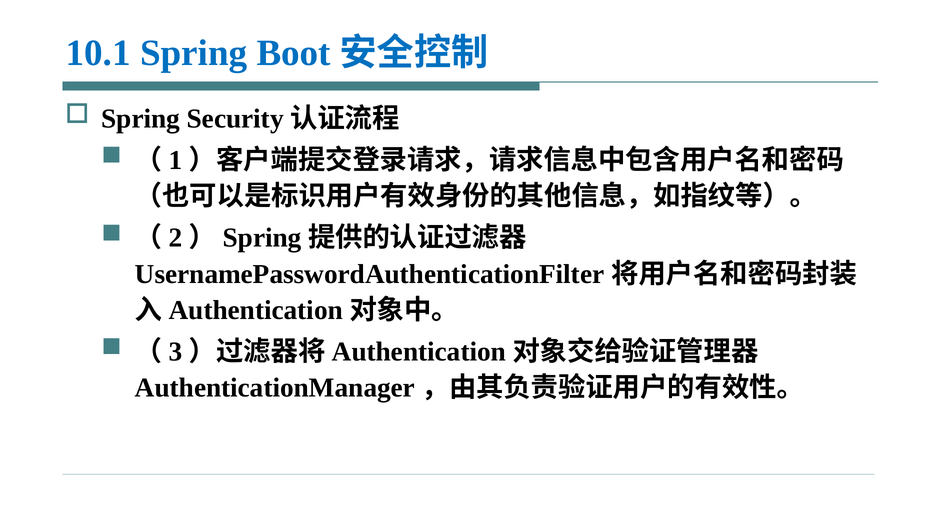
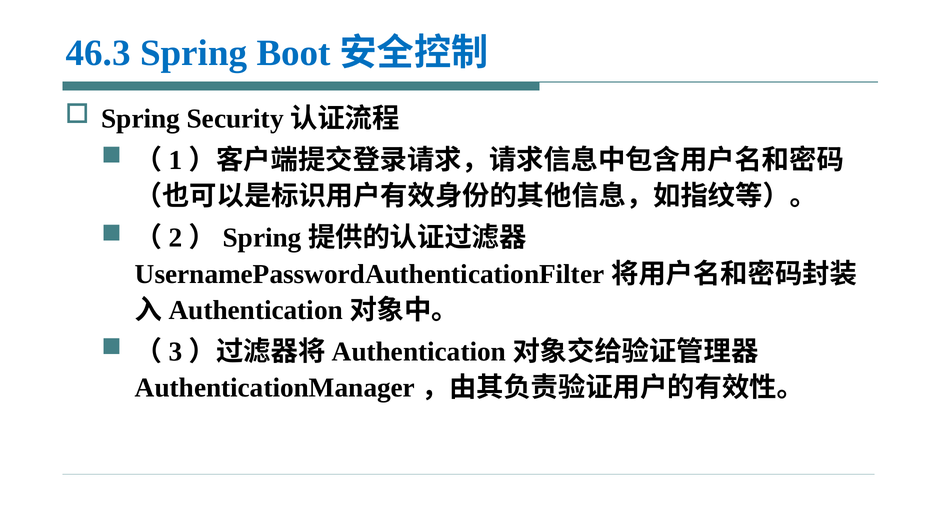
10.1: 10.1 -> 46.3 (98, 53)
